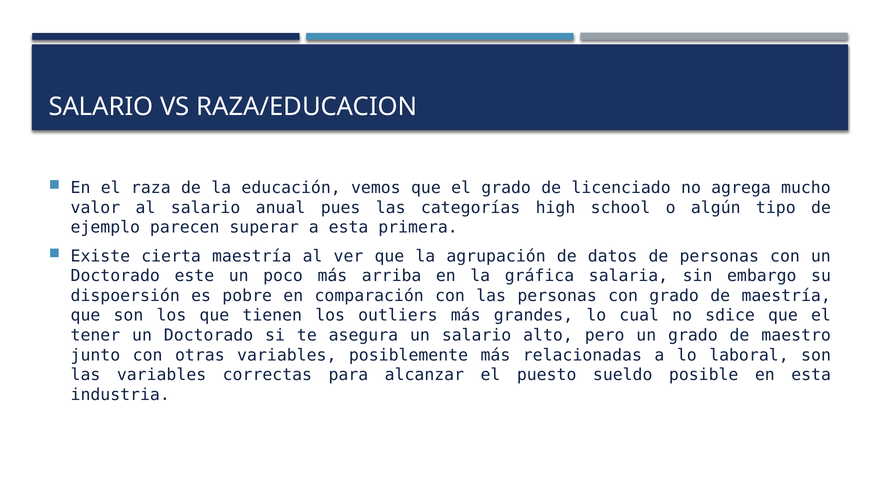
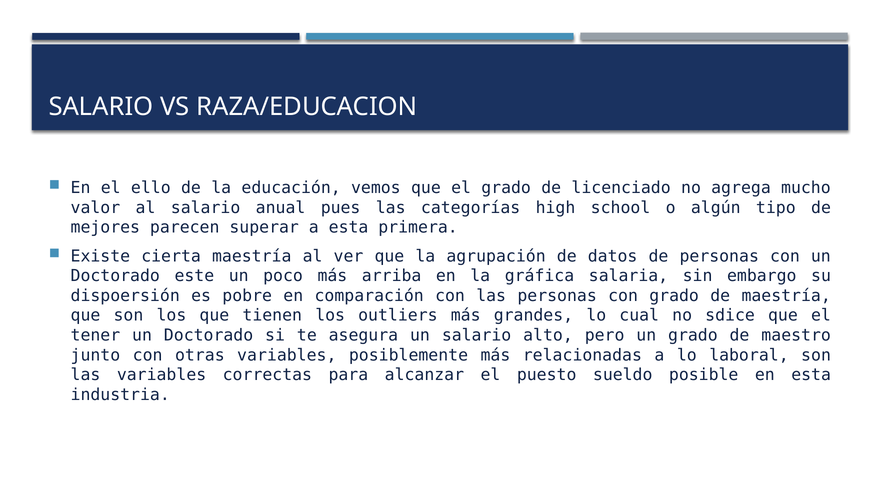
raza: raza -> ello (151, 188)
ejemplo: ejemplo -> mejores (105, 227)
